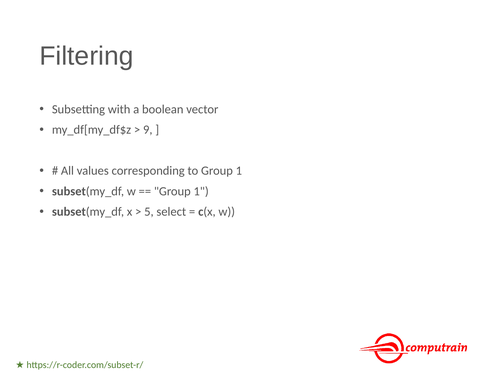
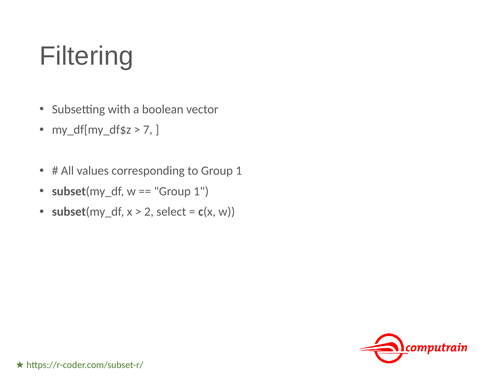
9: 9 -> 7 (148, 130)
5: 5 -> 2 (149, 212)
